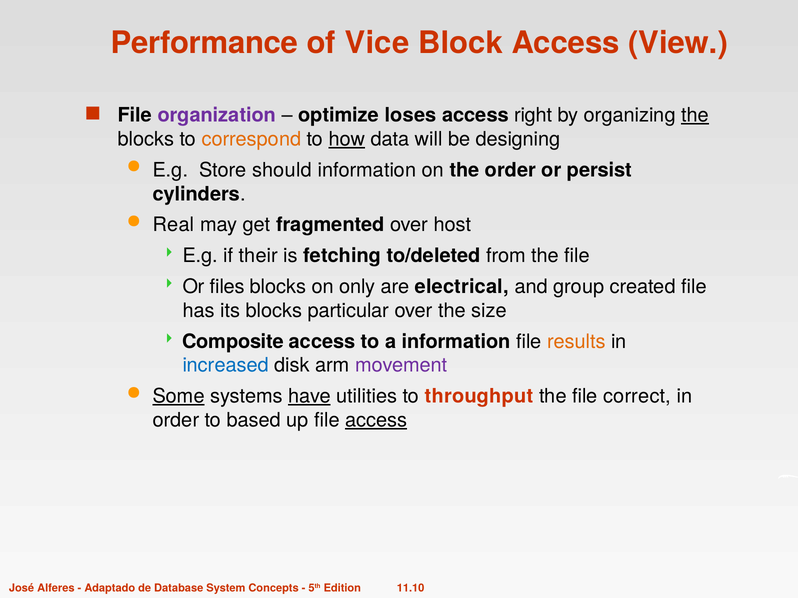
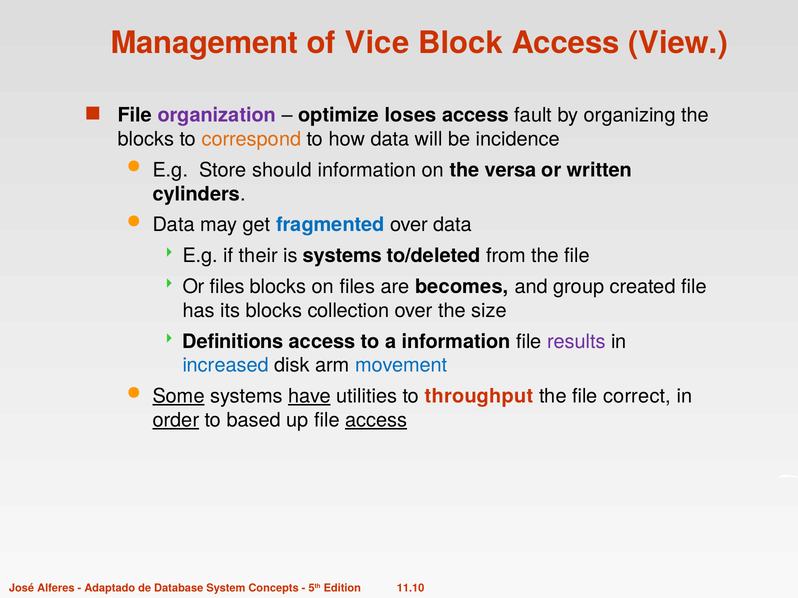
Performance: Performance -> Management (204, 43)
right: right -> fault (533, 115)
the underline: present -> none (695, 115)
how underline: present -> none (347, 139)
designing: designing -> incidence (518, 139)
the order: order -> versa (511, 170)
persist: persist -> written (599, 170)
Real: Real -> Data (174, 225)
fragmented colour: black -> blue (330, 225)
over host: host -> data (453, 225)
is fetching: fetching -> systems (342, 256)
on only: only -> files (357, 287)
electrical: electrical -> becomes (462, 287)
particular: particular -> collection (348, 311)
Composite: Composite -> Definitions (233, 342)
results colour: orange -> purple (576, 342)
movement colour: purple -> blue (401, 366)
order underline: none -> present (176, 421)
